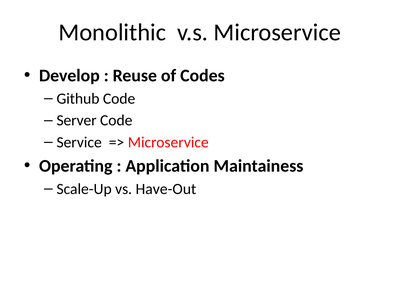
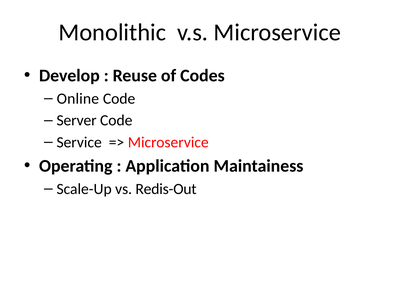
Github: Github -> Online (78, 99)
Have-Out: Have-Out -> Redis-Out (166, 189)
